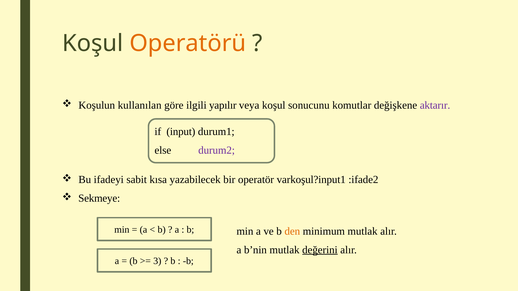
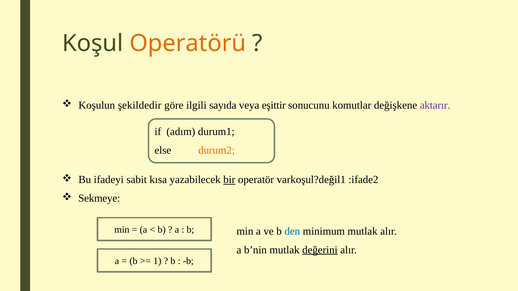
kullanılan: kullanılan -> şekildedir (140, 105)
yapılır: yapılır -> sayıda (223, 105)
veya koşul: koşul -> eşittir (274, 105)
input: input -> adım (181, 132)
durum2 colour: purple -> orange (217, 150)
bir underline: none -> present (229, 180)
varkoşul?input1: varkoşul?input1 -> varkoşul?değil1 (311, 180)
den colour: orange -> blue (292, 231)
3: 3 -> 1 (157, 261)
